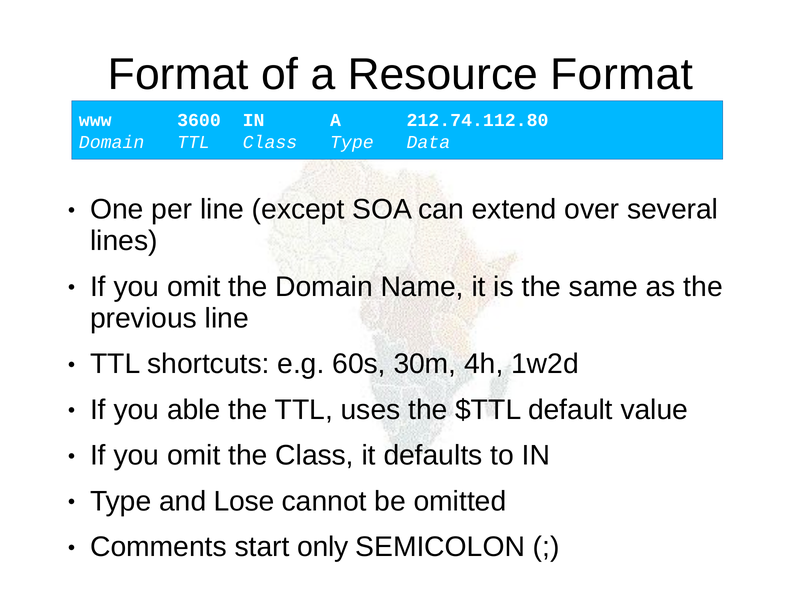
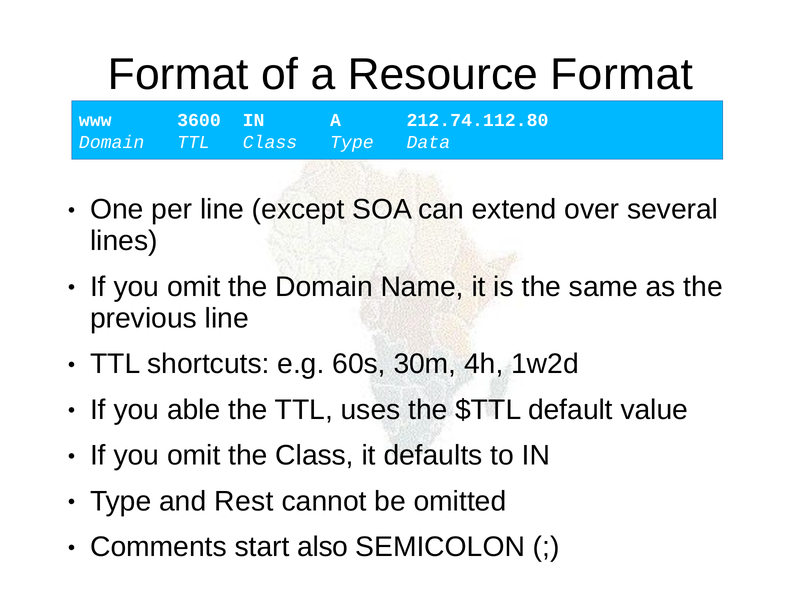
Lose: Lose -> Rest (244, 501)
only: only -> also (323, 547)
